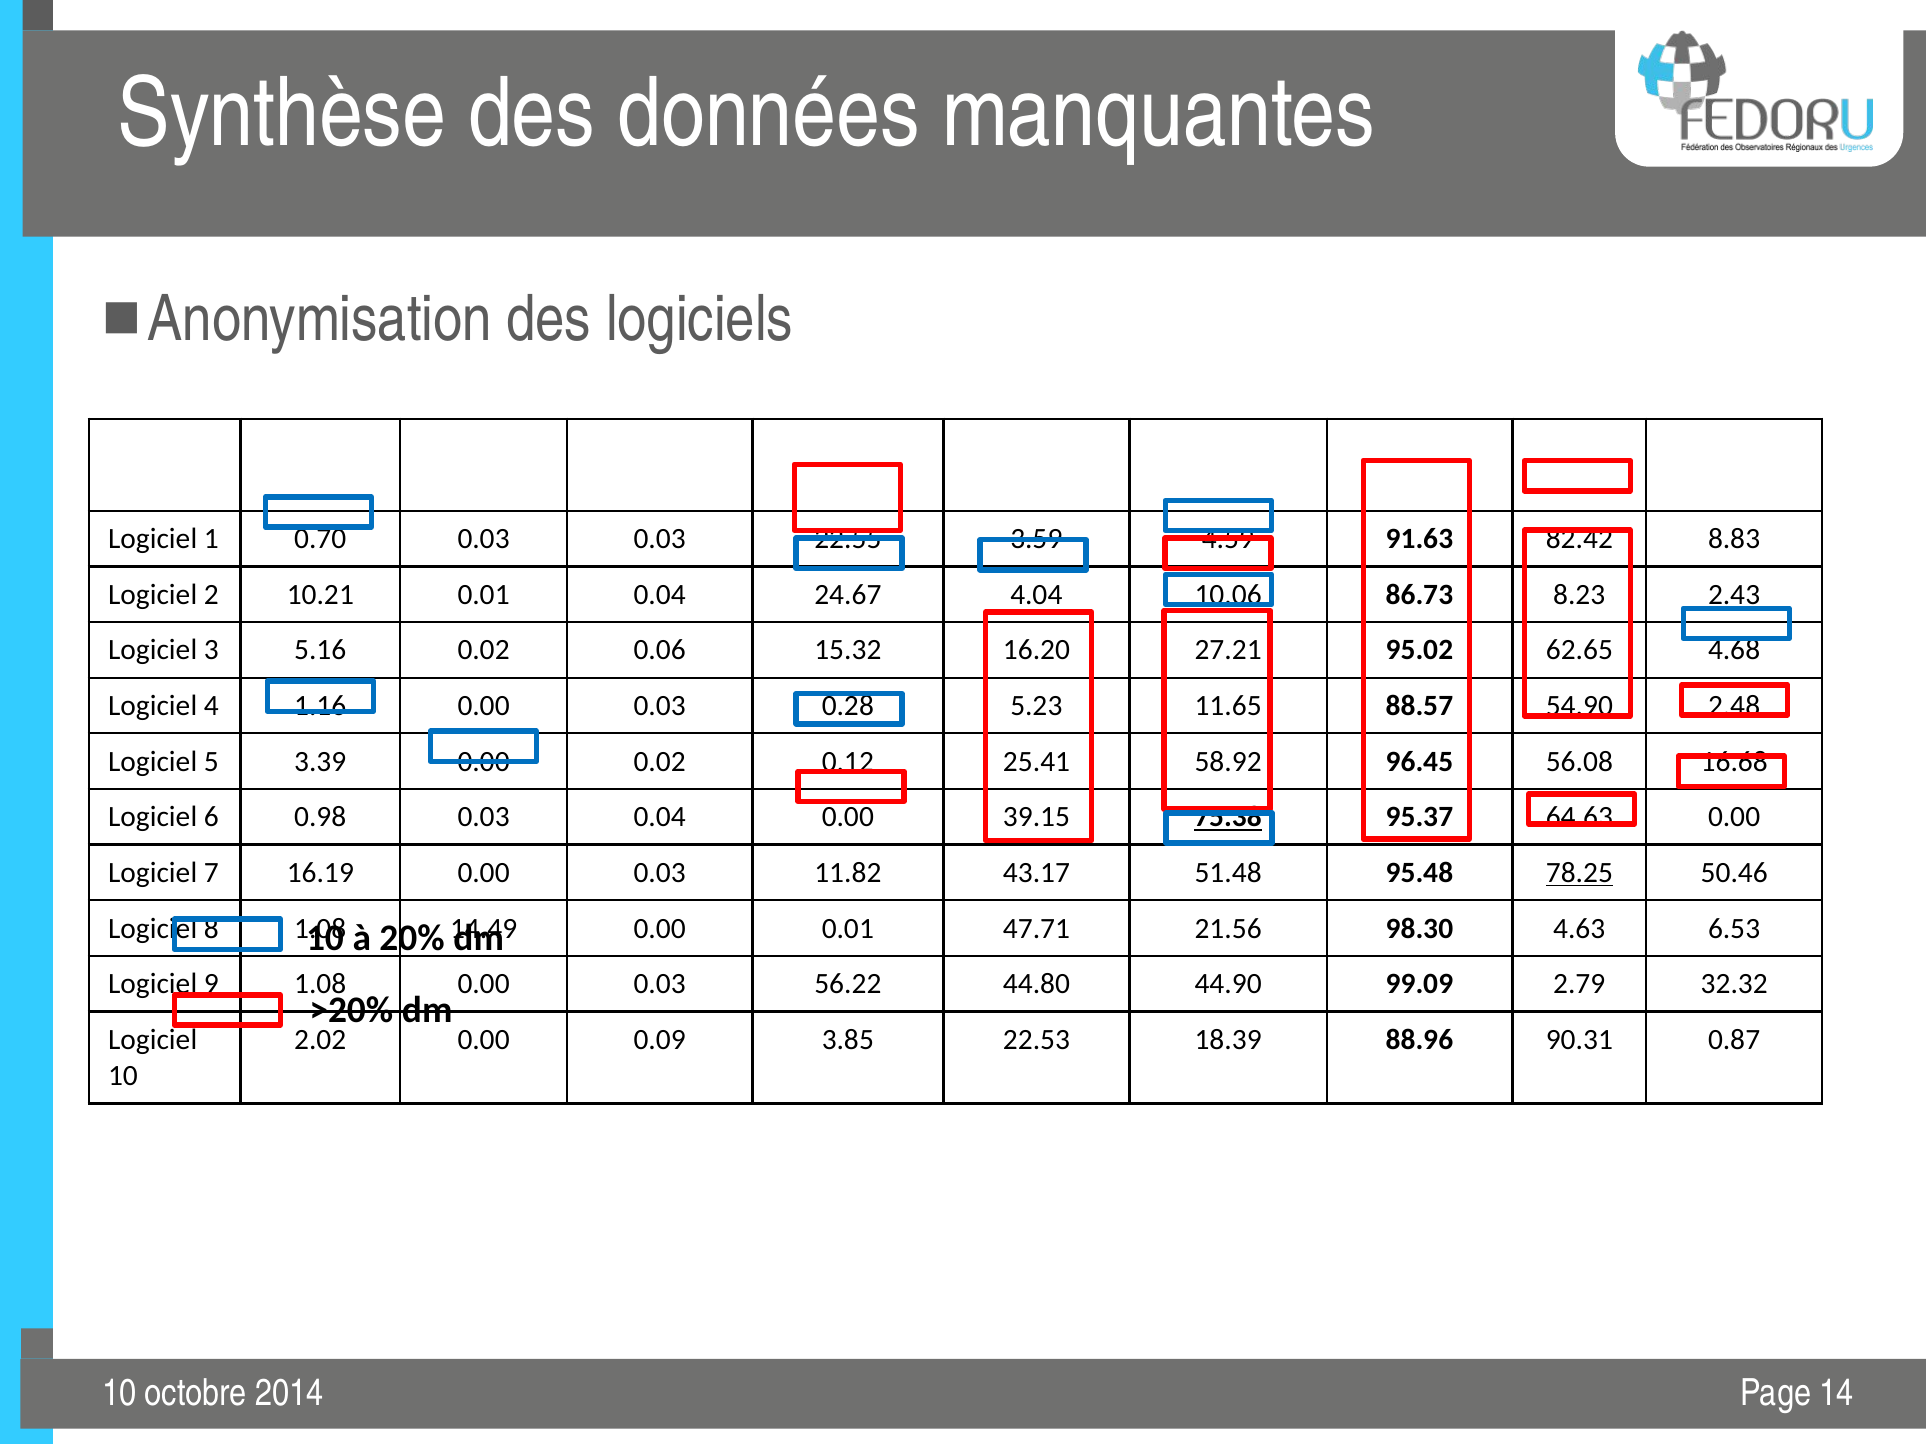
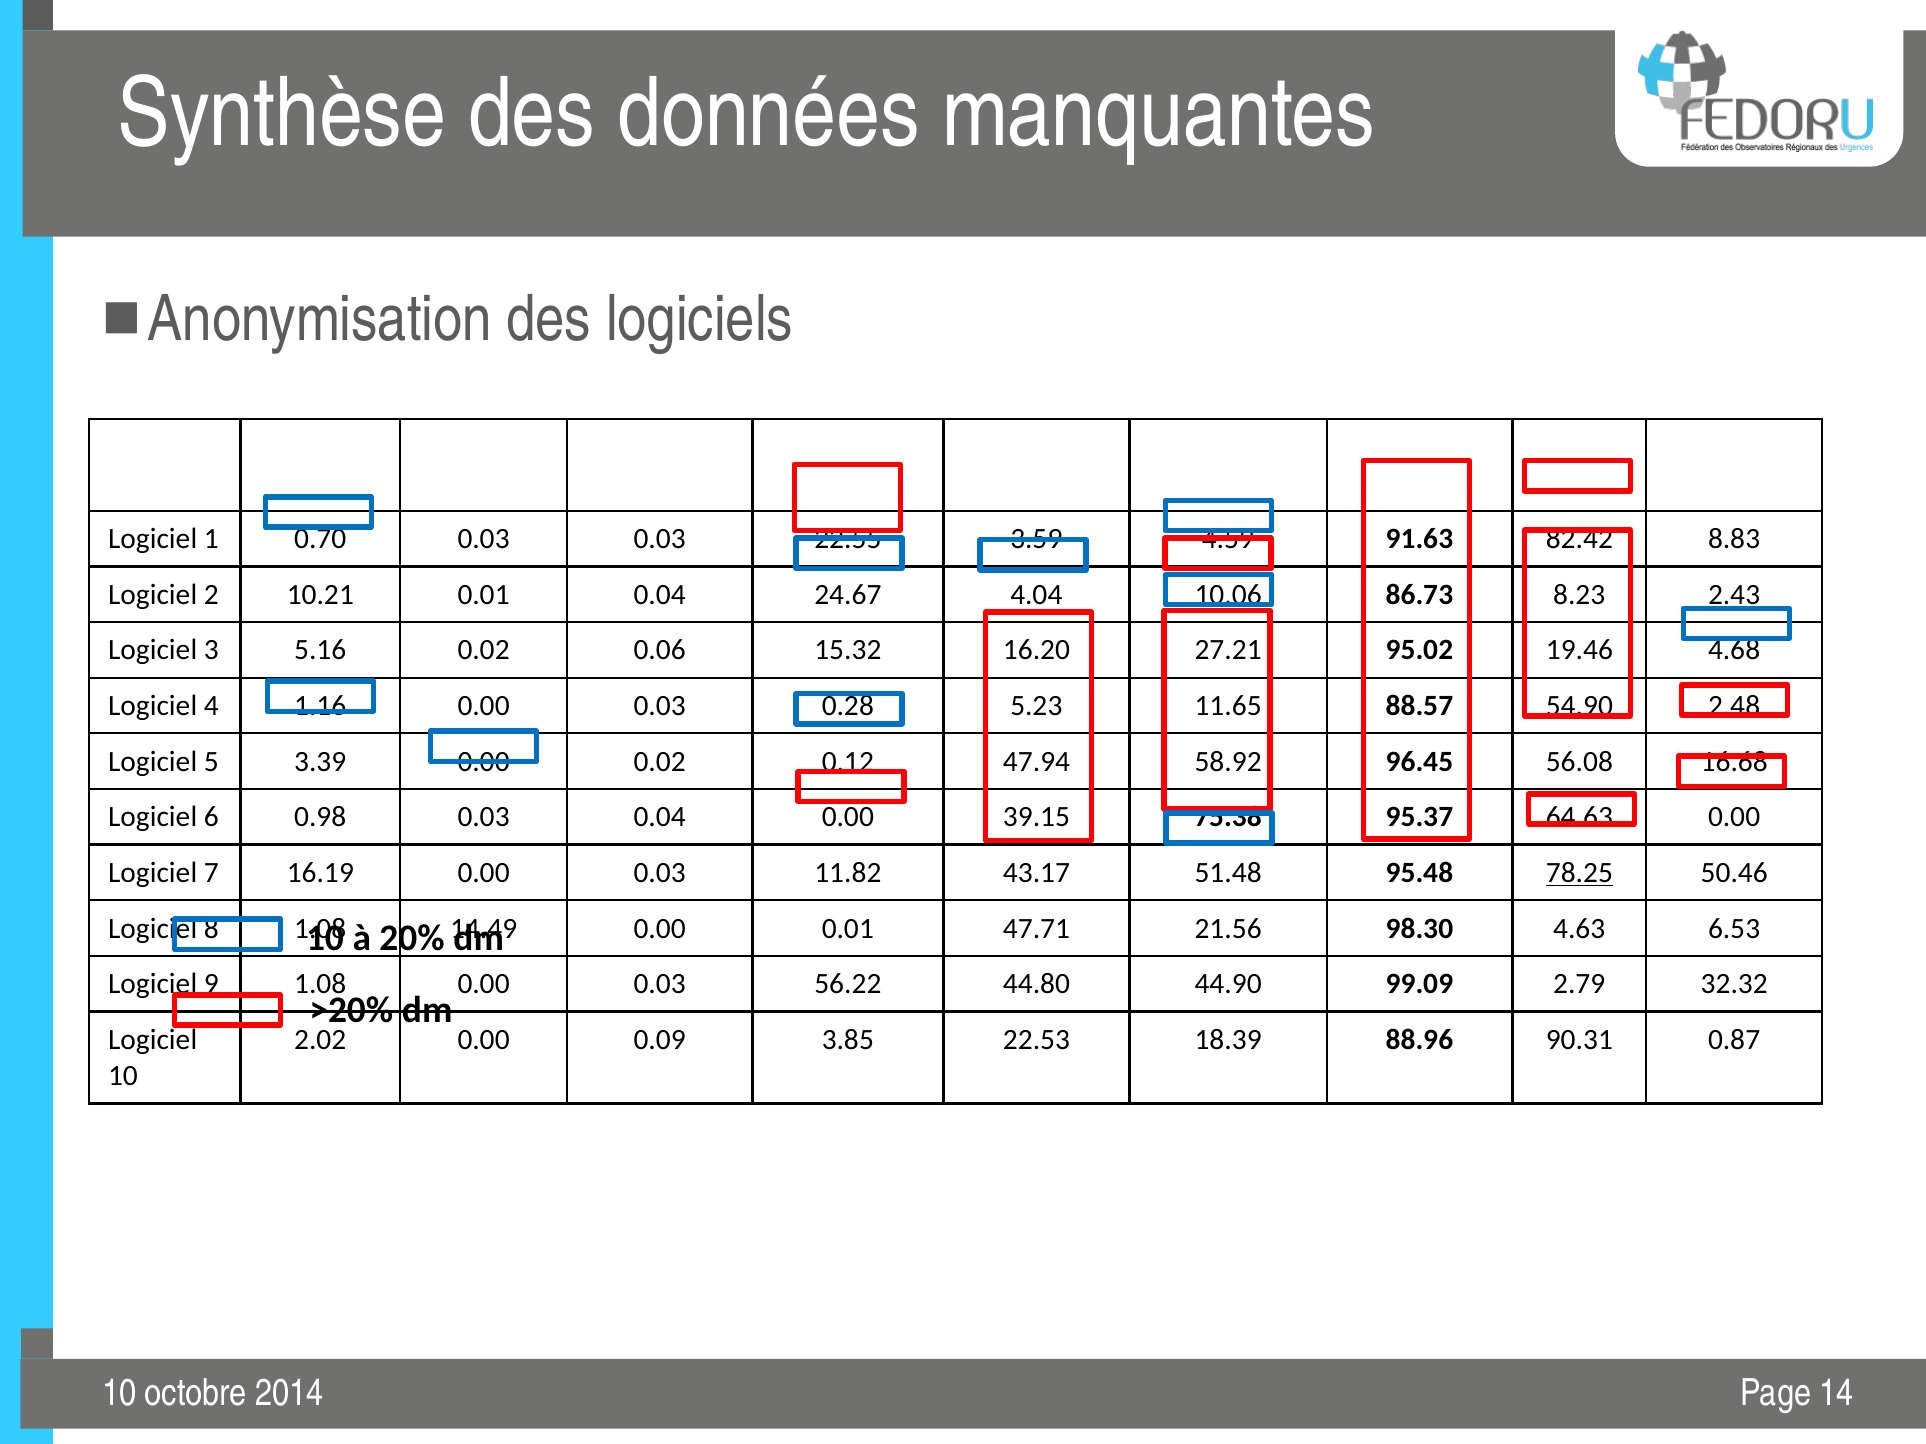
62.65: 62.65 -> 19.46 (1579, 650)
25.41: 25.41 -> 47.94 (1037, 762)
75.38 underline: present -> none (1228, 817)
